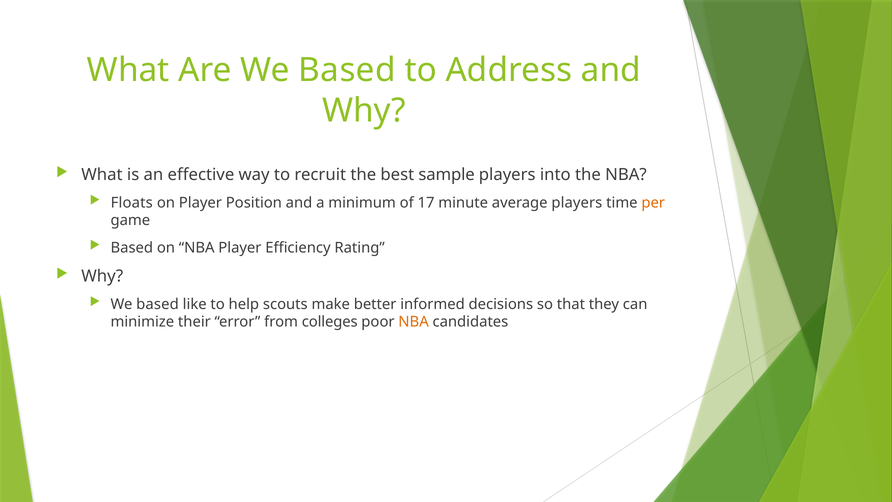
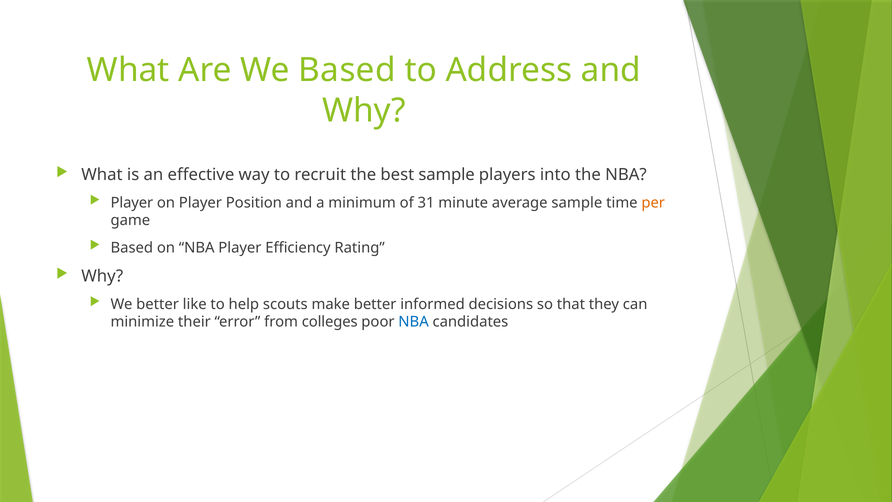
Floats: Floats -> Player (132, 203)
17: 17 -> 31 (426, 203)
average players: players -> sample (577, 203)
based: based -> better (158, 304)
NBA colour: orange -> blue (414, 322)
